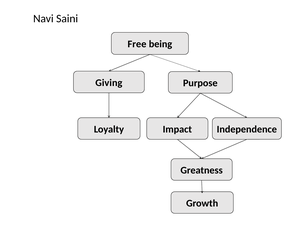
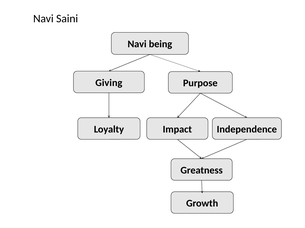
Free: Free -> Navi (137, 44)
